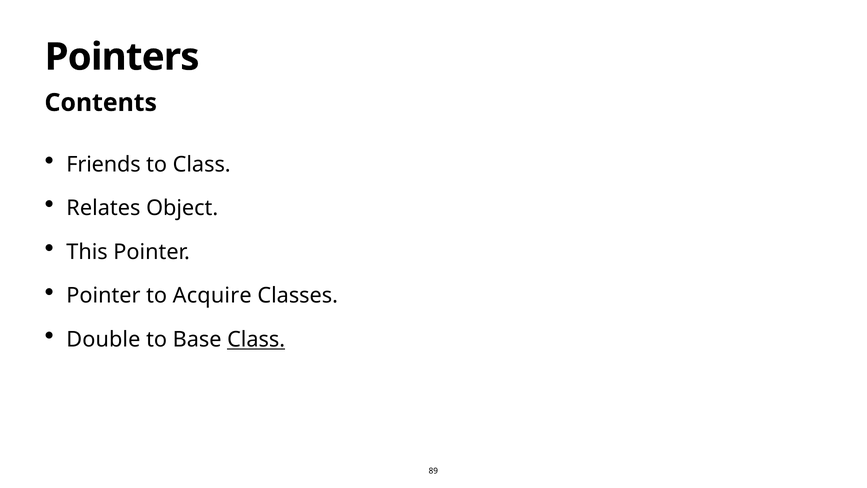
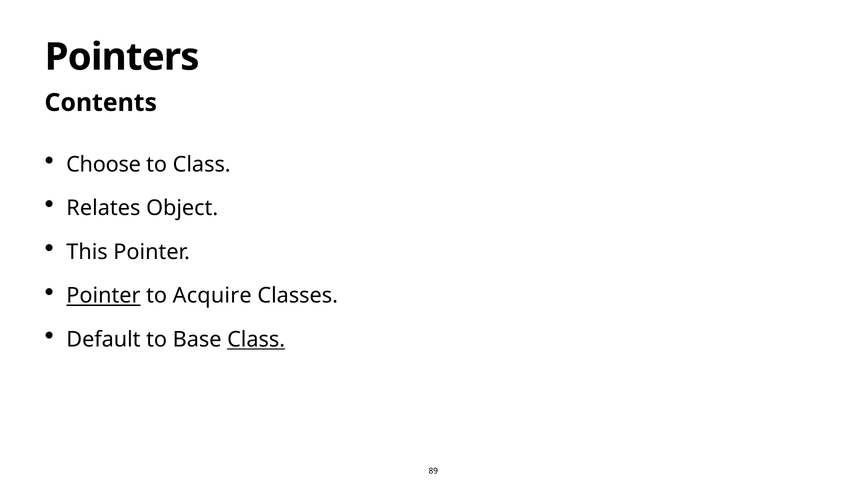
Friends: Friends -> Choose (104, 164)
Pointer underline: none -> present (103, 296)
Double: Double -> Default (103, 339)
